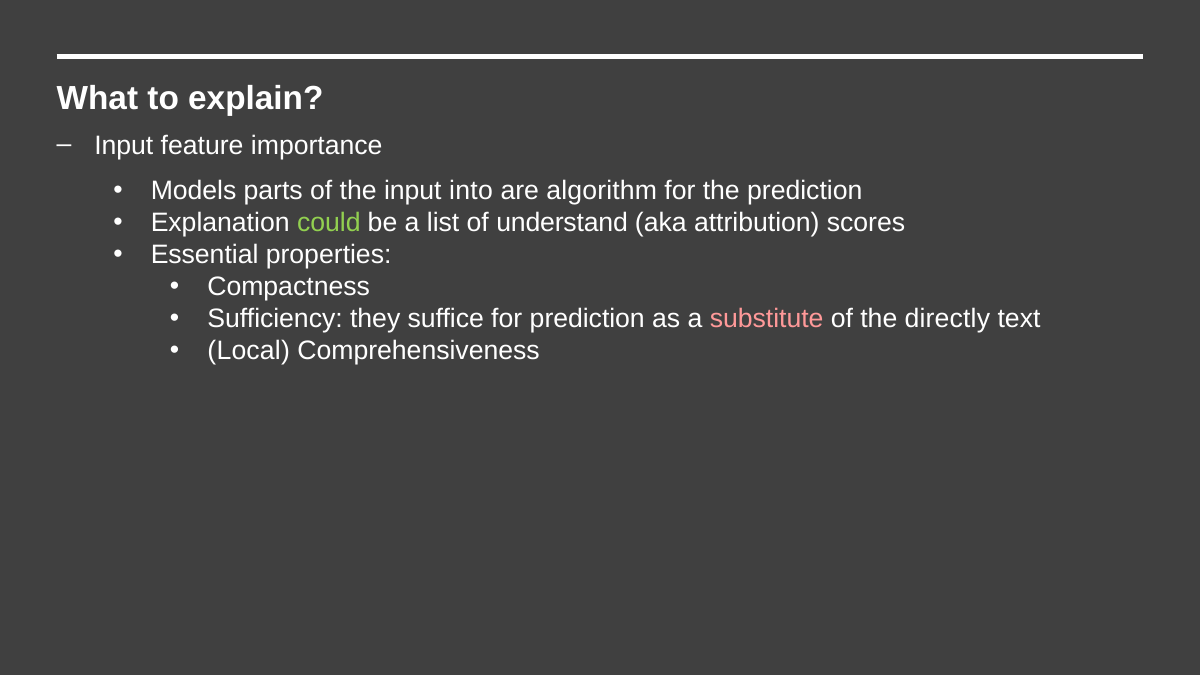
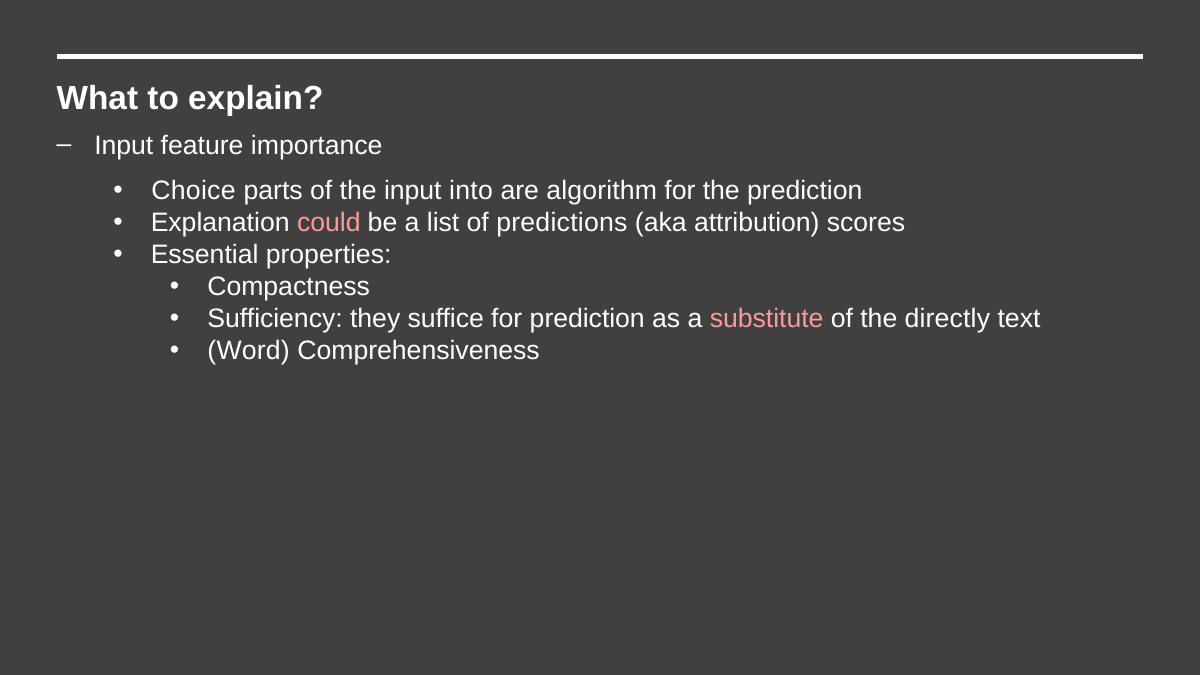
Models: Models -> Choice (193, 191)
could colour: light green -> pink (329, 223)
understand: understand -> predictions (562, 223)
Local: Local -> Word (249, 351)
